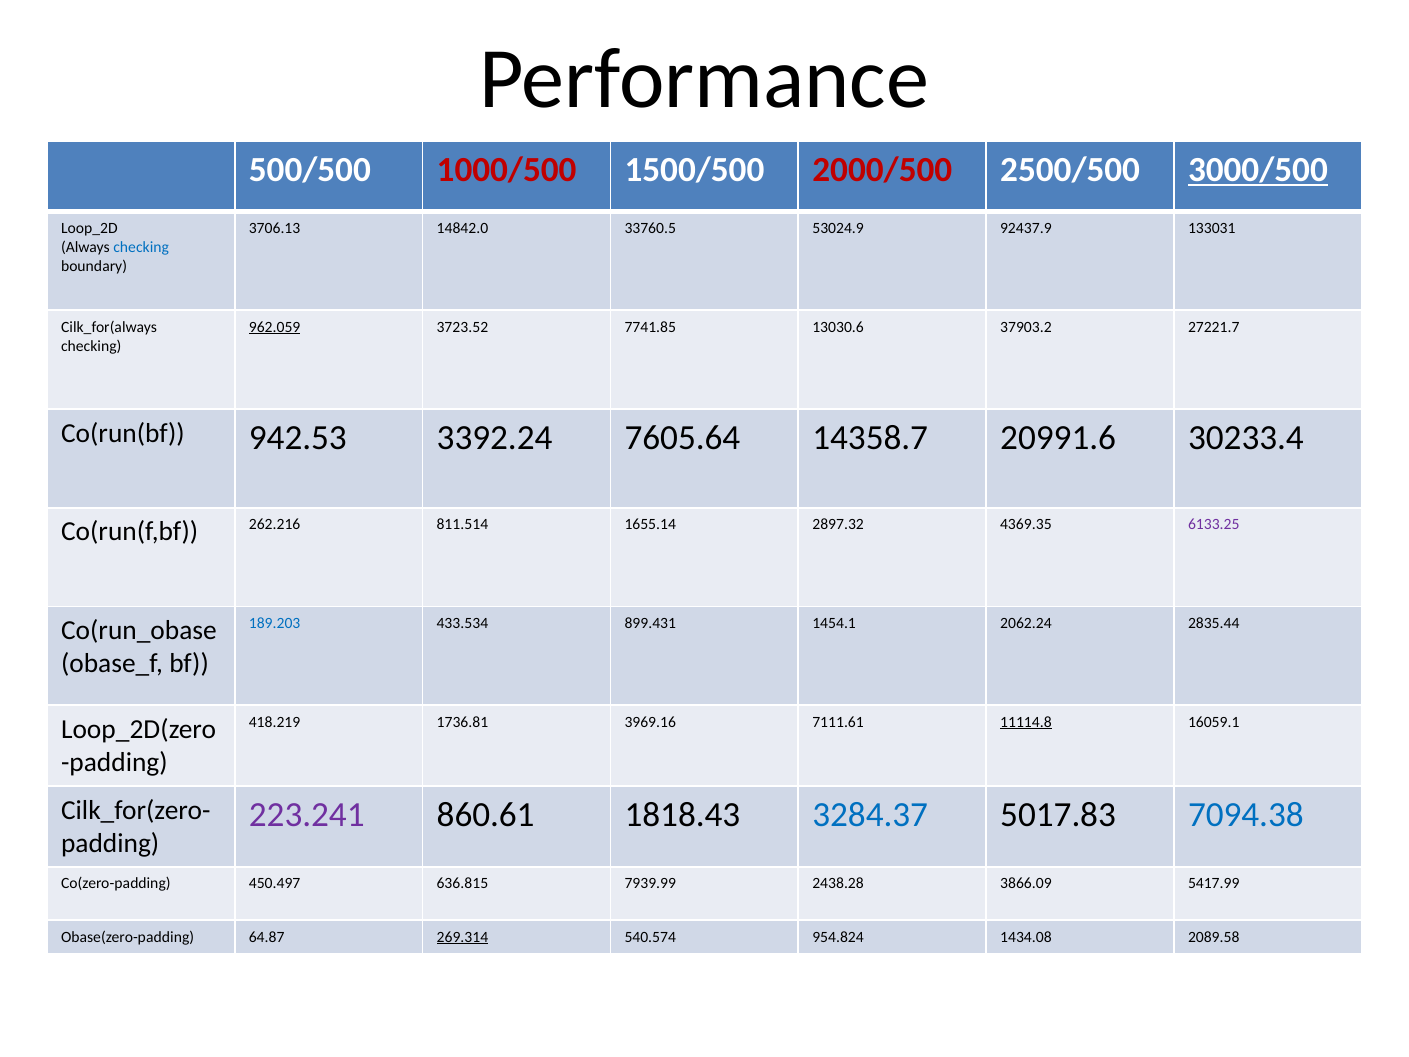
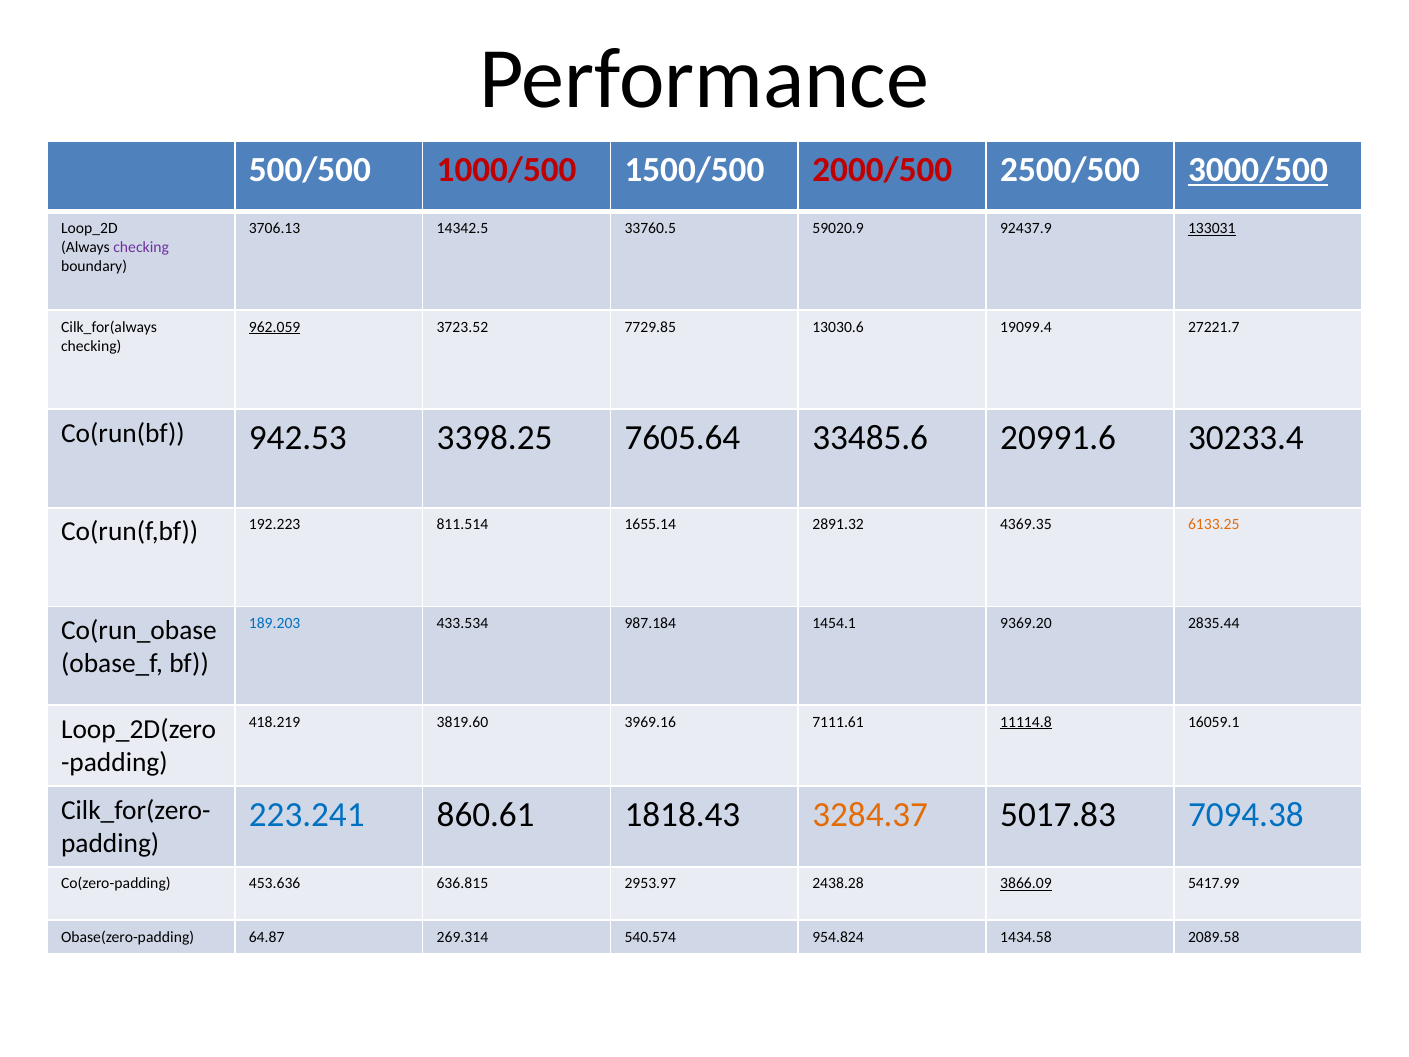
14842.0: 14842.0 -> 14342.5 (462, 228)
53024.9: 53024.9 -> 59020.9 (838, 228)
133031 underline: none -> present (1212, 228)
checking colour: blue -> purple (141, 248)
7741.85: 7741.85 -> 7729.85 (650, 327)
37903.2: 37903.2 -> 19099.4 (1026, 327)
3392.24: 3392.24 -> 3398.25 (495, 438)
14358.7: 14358.7 -> 33485.6 (870, 438)
262.216: 262.216 -> 192.223 (275, 524)
2897.32: 2897.32 -> 2891.32 (838, 524)
6133.25 colour: purple -> orange (1214, 524)
899.431: 899.431 -> 987.184 (650, 623)
2062.24: 2062.24 -> 9369.20 (1026, 623)
1736.81: 1736.81 -> 3819.60 (462, 722)
223.241 colour: purple -> blue (307, 815)
3284.37 colour: blue -> orange (870, 815)
450.497: 450.497 -> 453.636 (275, 884)
7939.99: 7939.99 -> 2953.97 (650, 884)
3866.09 underline: none -> present (1026, 884)
269.314 underline: present -> none (462, 937)
1434.08: 1434.08 -> 1434.58 (1026, 937)
